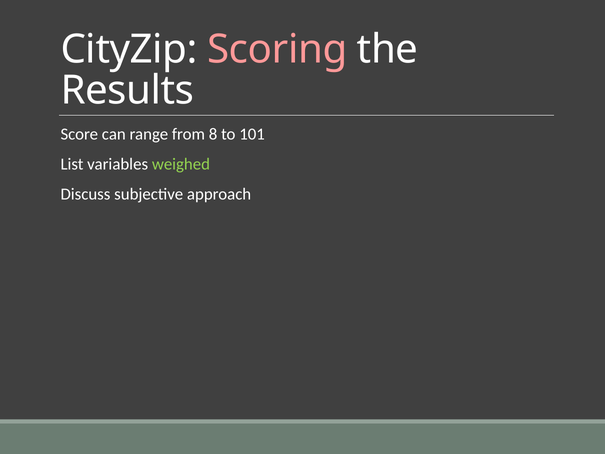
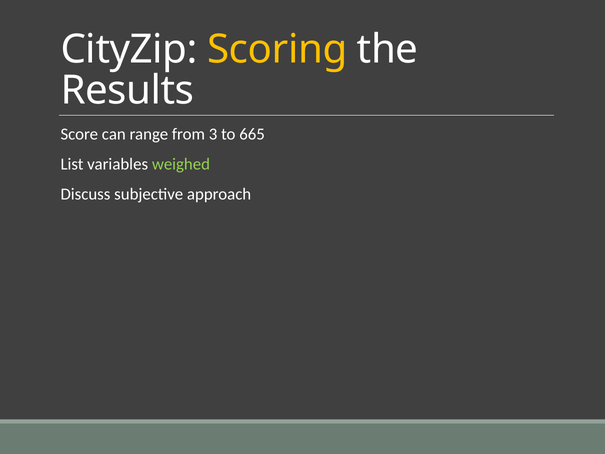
Scoring colour: pink -> yellow (277, 49)
8: 8 -> 3 (213, 134)
101: 101 -> 665 (252, 134)
